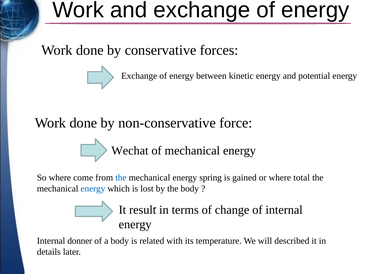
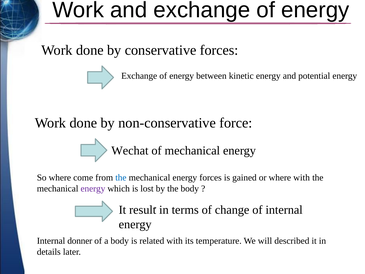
energy spring: spring -> forces (211, 177)
where total: total -> with (302, 177)
energy colour: blue -> purple (93, 188)
